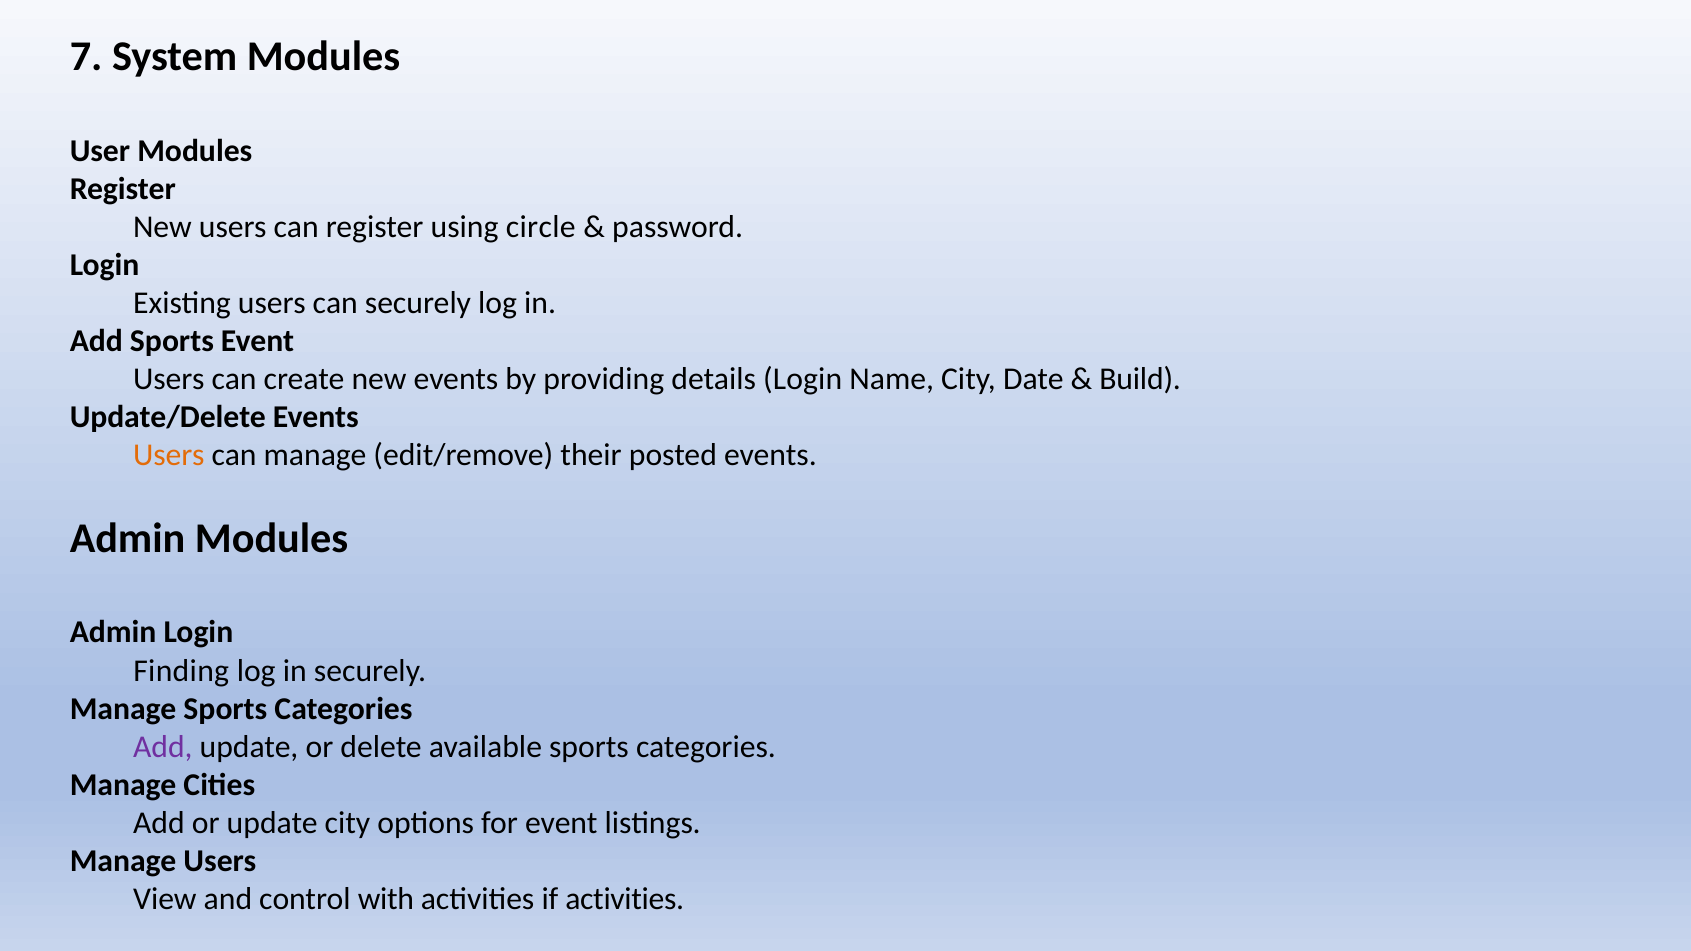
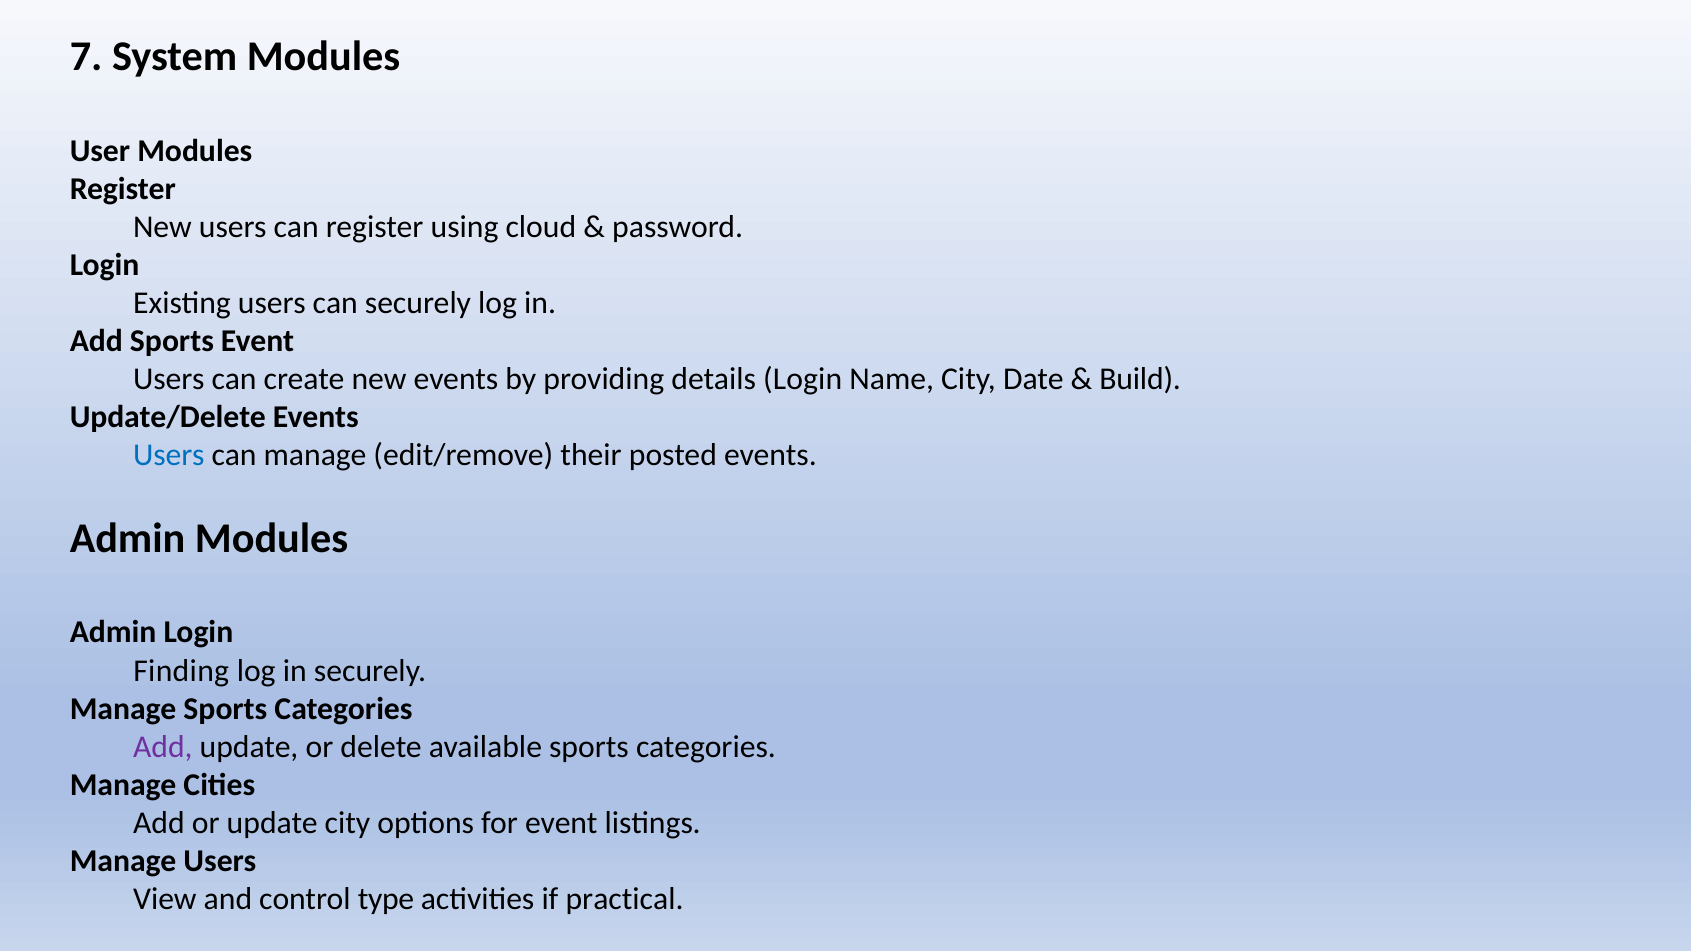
circle: circle -> cloud (541, 227)
Users colour: orange -> blue (169, 455)
with: with -> type (386, 899)
if activities: activities -> practical (625, 899)
